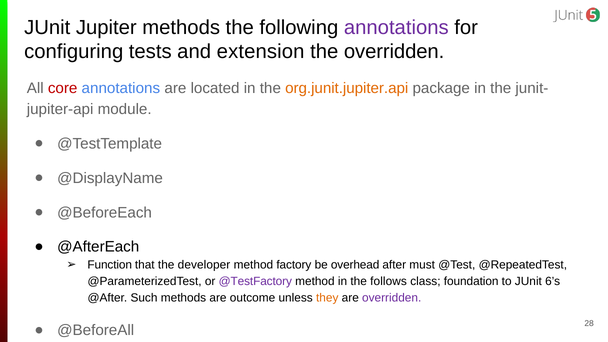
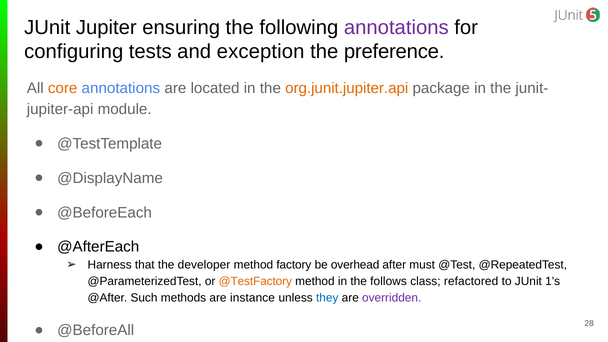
Jupiter methods: methods -> ensuring (181, 27)
extension: extension -> exception (261, 52)
the overridden: overridden -> preference (394, 52)
core colour: red -> orange (63, 88)
Function: Function -> Harness (110, 265)
@TestFactory colour: purple -> orange (255, 281)
foundation: foundation -> refactored (471, 281)
6’s: 6’s -> 1’s (553, 281)
outcome: outcome -> instance (253, 298)
they colour: orange -> blue (327, 298)
